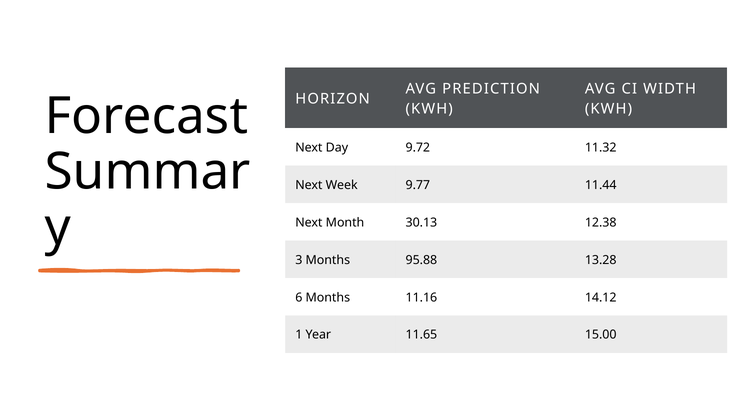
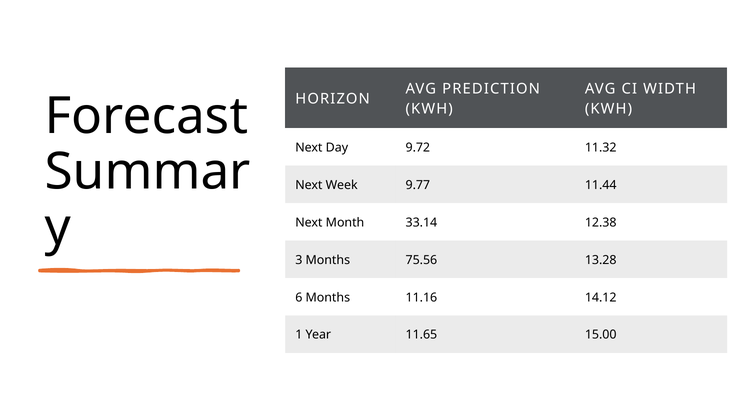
30.13: 30.13 -> 33.14 (421, 223)
95.88: 95.88 -> 75.56 (421, 260)
